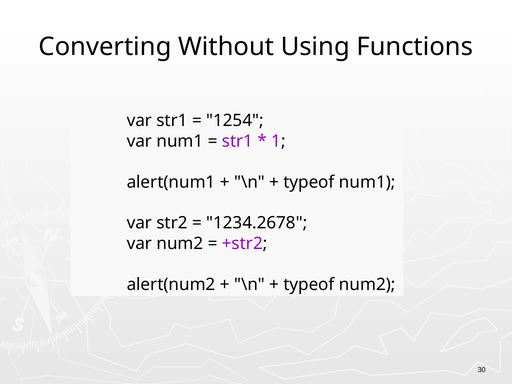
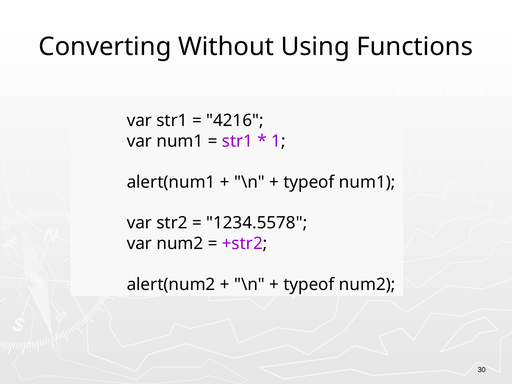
1254: 1254 -> 4216 (235, 121)
1234.2678: 1234.2678 -> 1234.5578 (257, 223)
